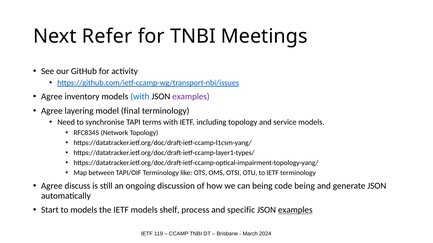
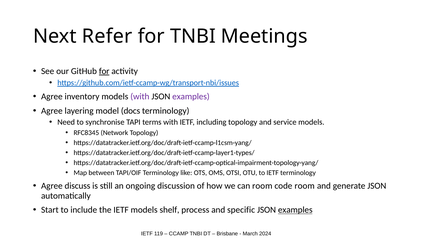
for underline: none -> present (104, 71)
with colour: blue -> purple (140, 97)
final: final -> docs (131, 111)
can being: being -> room (262, 186)
code being: being -> room (305, 186)
to models: models -> include (84, 210)
